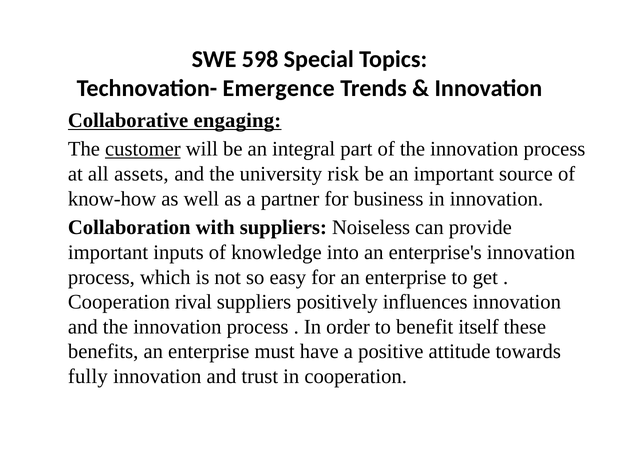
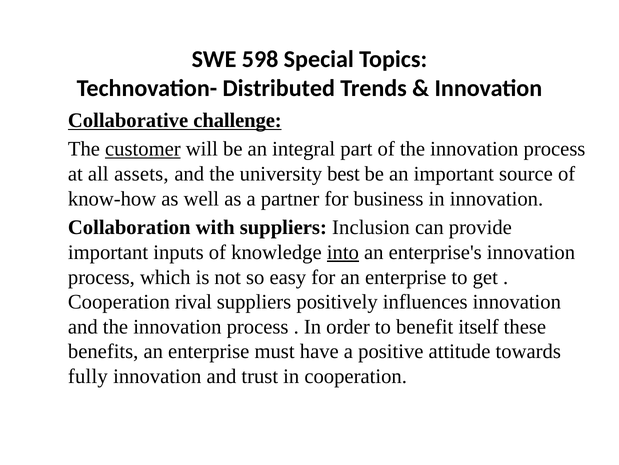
Emergence: Emergence -> Distributed (279, 88)
engaging: engaging -> challenge (238, 120)
risk: risk -> best (343, 174)
Noiseless: Noiseless -> Inclusion (371, 227)
into underline: none -> present (343, 252)
